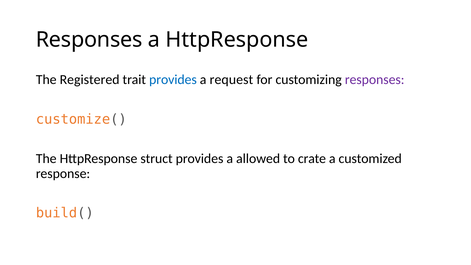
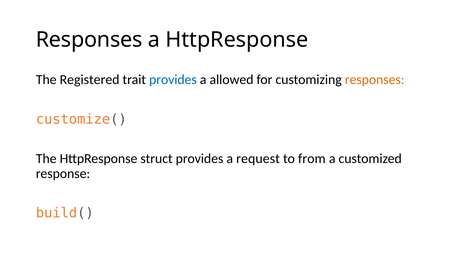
request: request -> allowed (231, 80)
responses colour: purple -> orange (375, 80)
allowed: allowed -> request (258, 159)
crate: crate -> from (312, 159)
